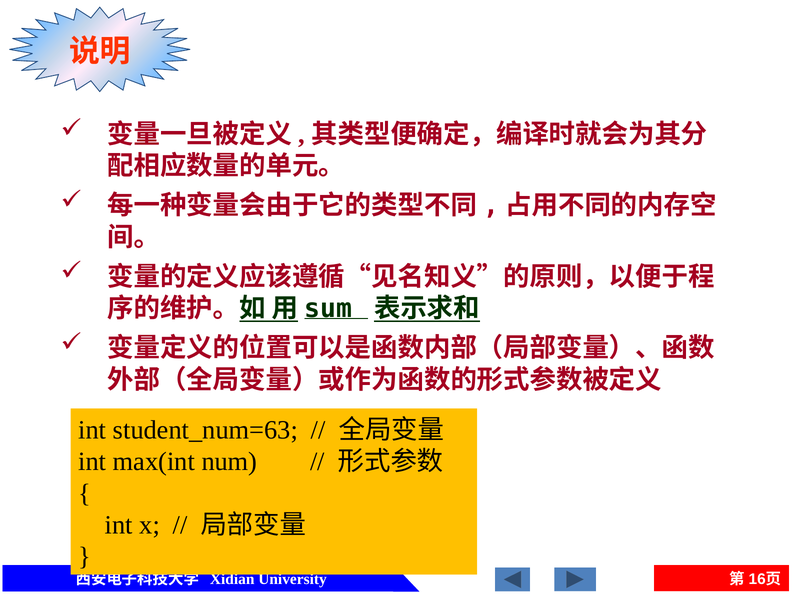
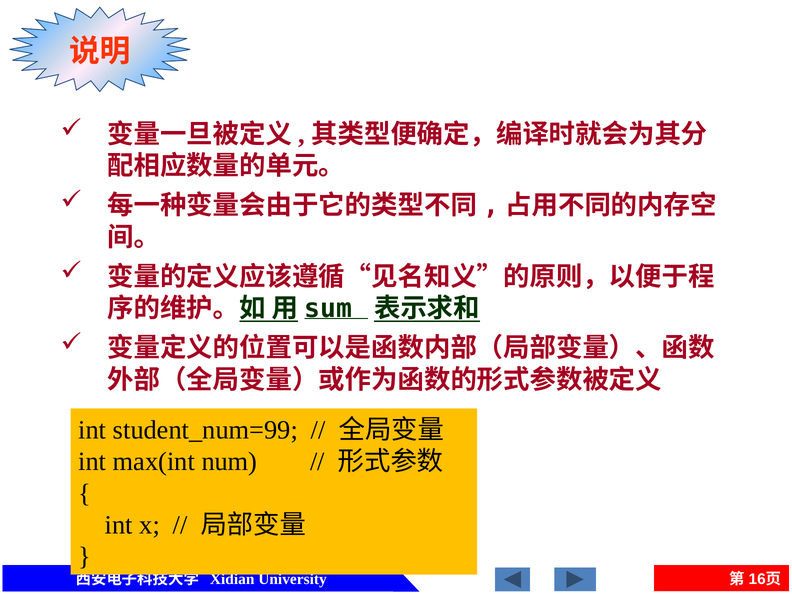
student_num=63: student_num=63 -> student_num=99 (205, 430)
